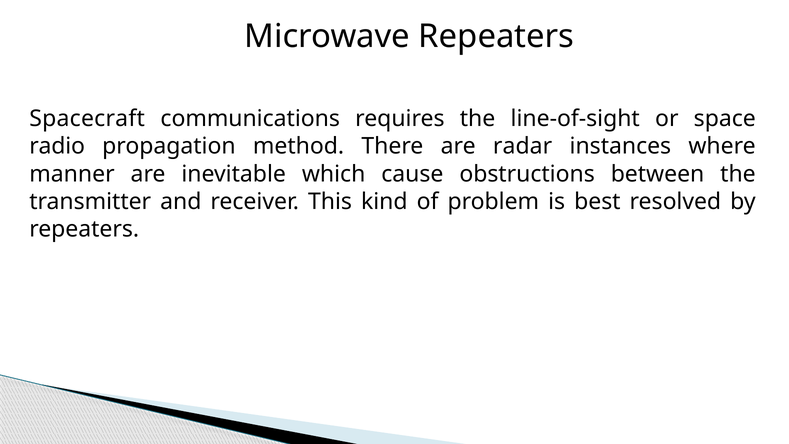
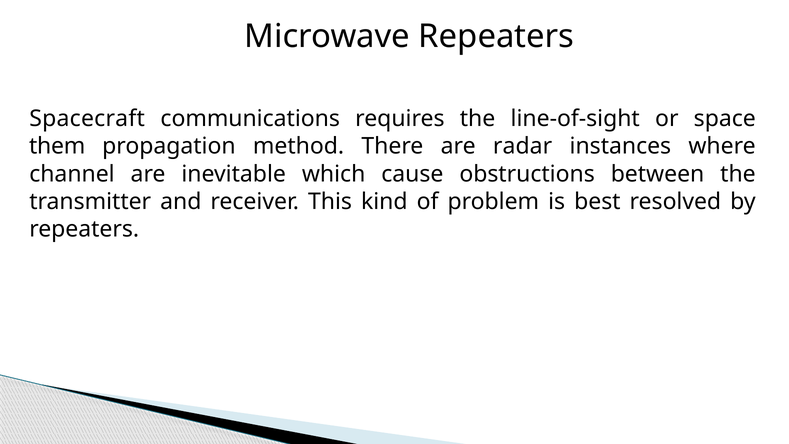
radio: radio -> them (57, 146)
manner: manner -> channel (72, 174)
